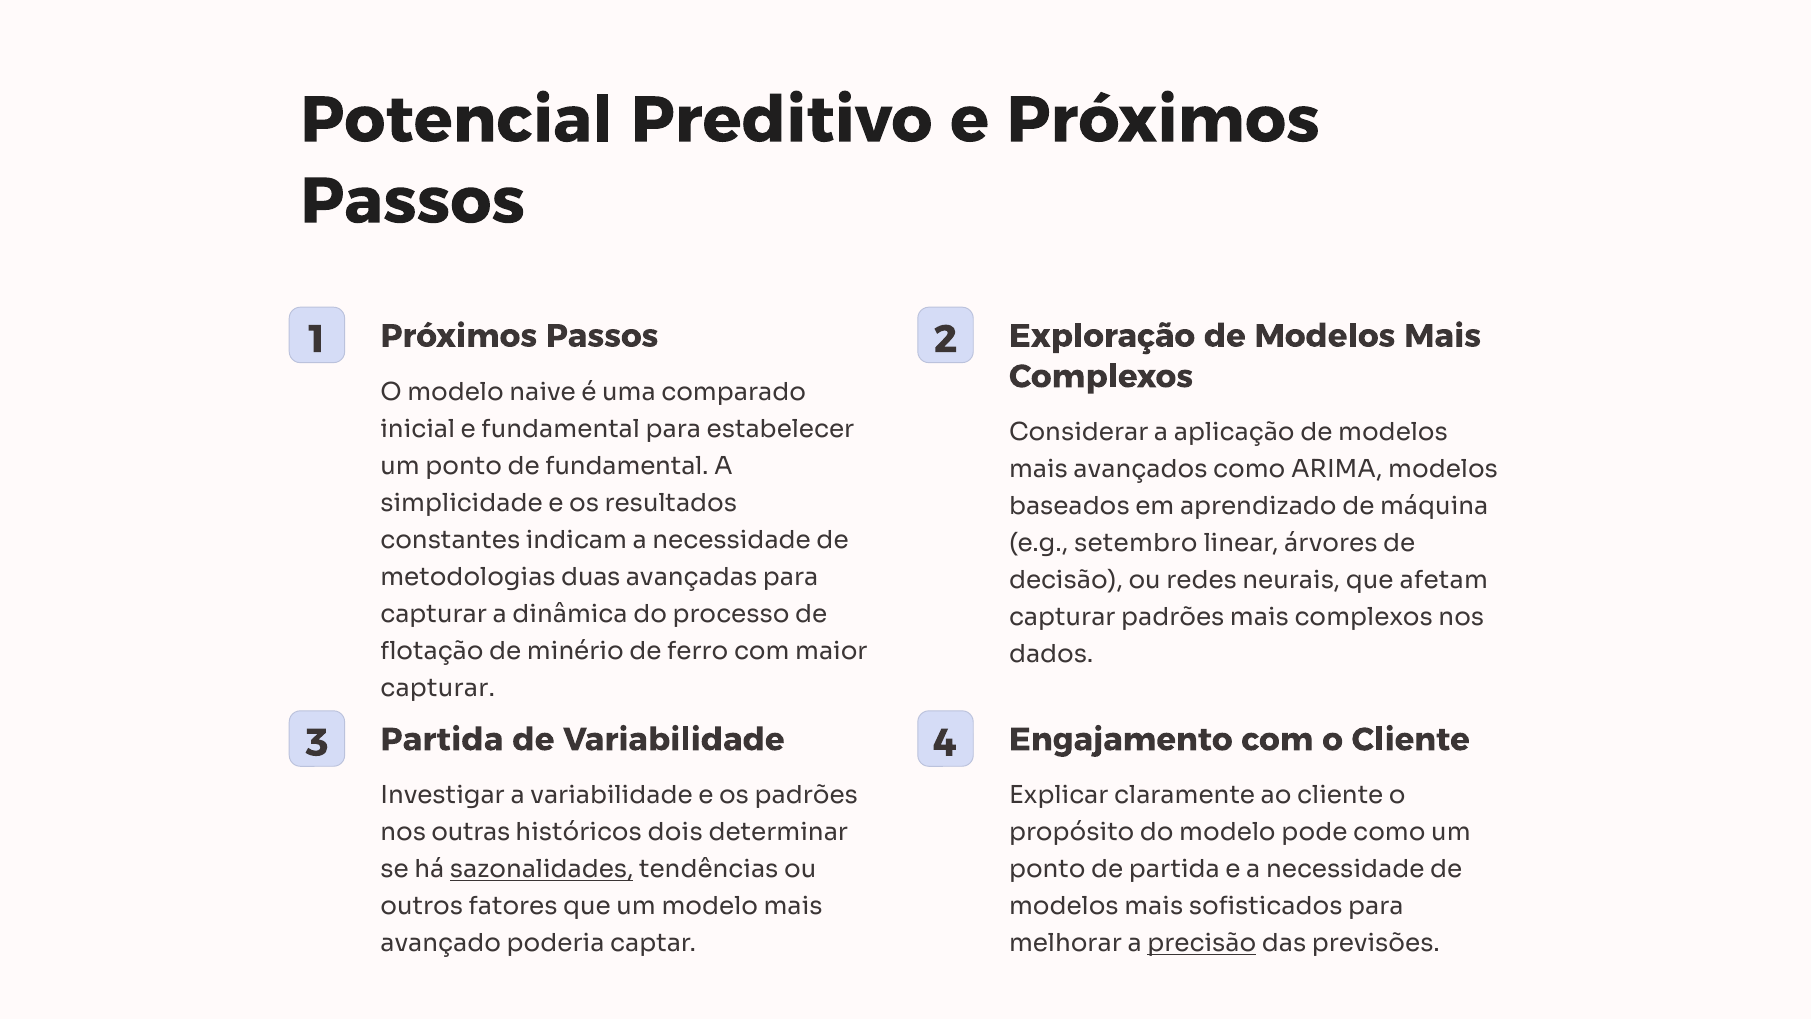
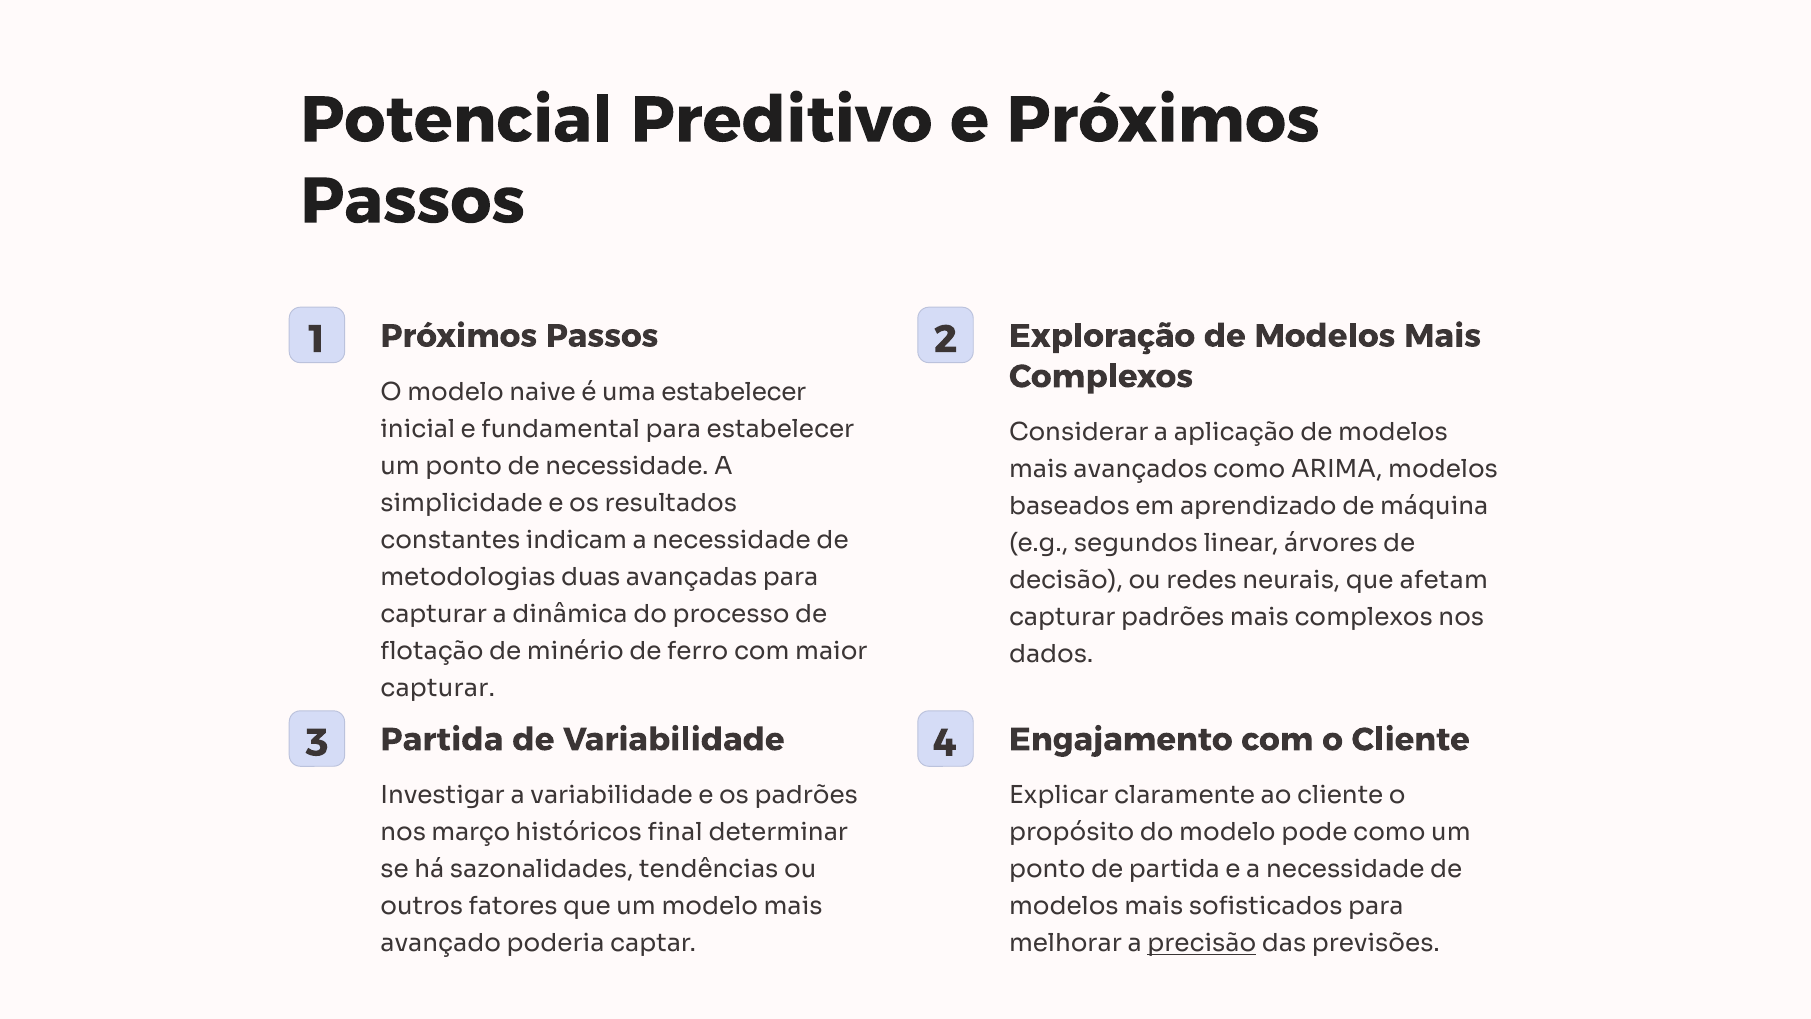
uma comparado: comparado -> estabelecer (734, 392)
de fundamental: fundamental -> necessidade (627, 466)
setembro: setembro -> segundos (1136, 543)
outras: outras -> março (471, 832)
dois: dois -> final (675, 832)
sazonalidades underline: present -> none (542, 869)
